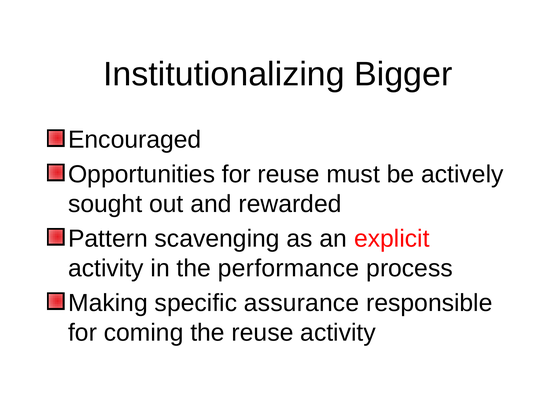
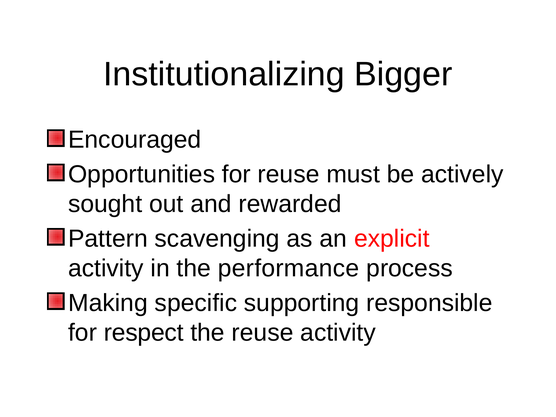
assurance: assurance -> supporting (302, 303)
coming: coming -> respect (144, 333)
